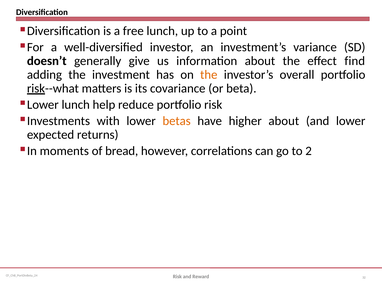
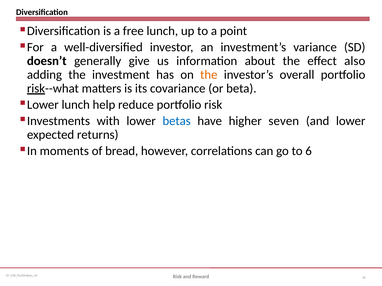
find: find -> also (355, 61)
betas colour: orange -> blue (177, 121)
higher about: about -> seven (284, 121)
2: 2 -> 6 (309, 151)
